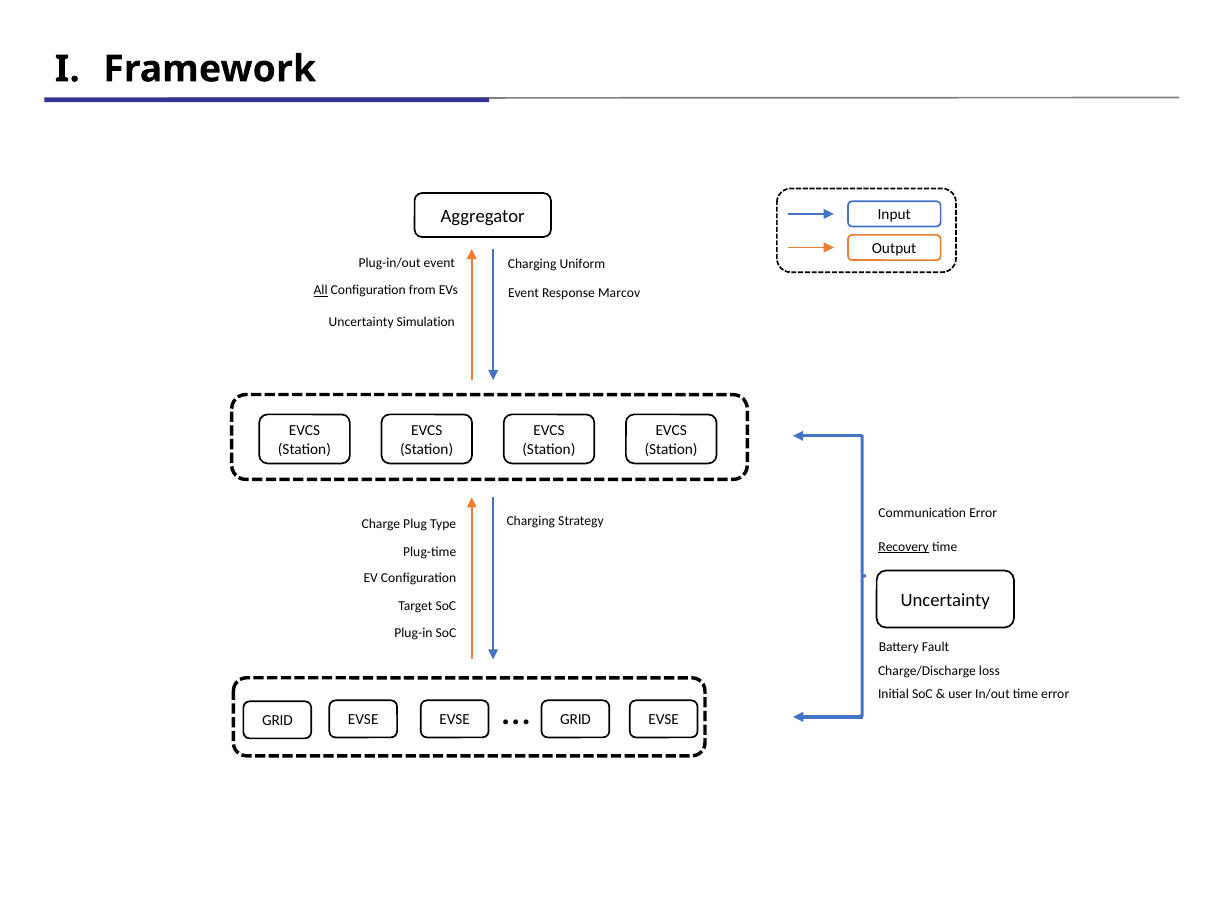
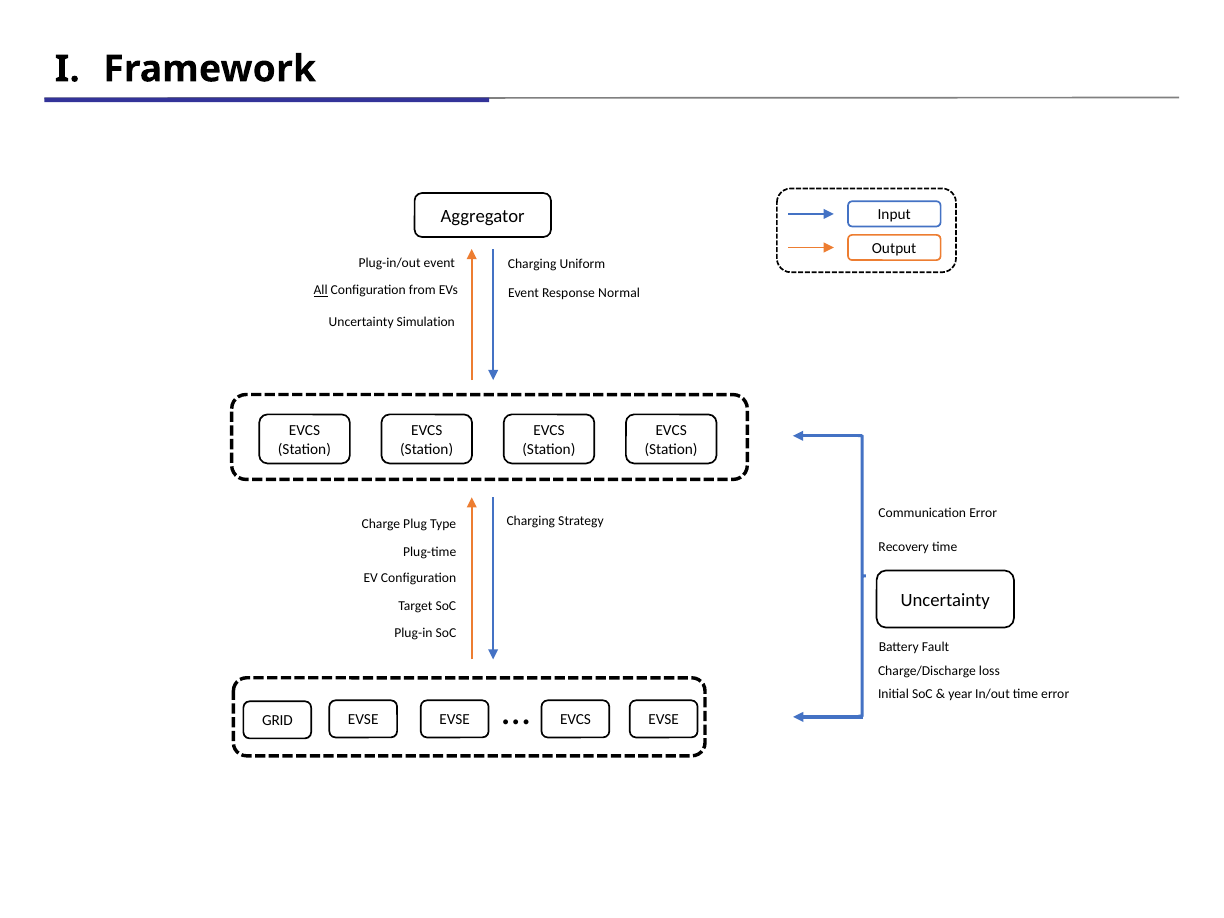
Marcov: Marcov -> Normal (619, 293)
Recovery underline: present -> none (904, 547)
user: user -> year (960, 694)
EVSE GRID: GRID -> EVCS (575, 720)
